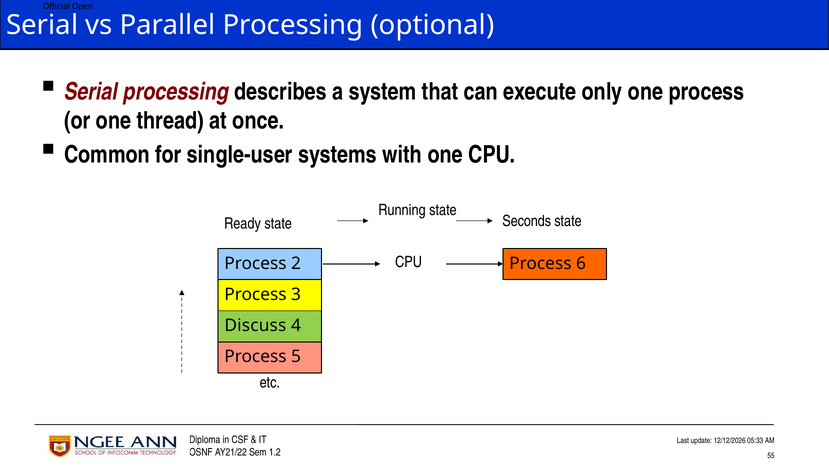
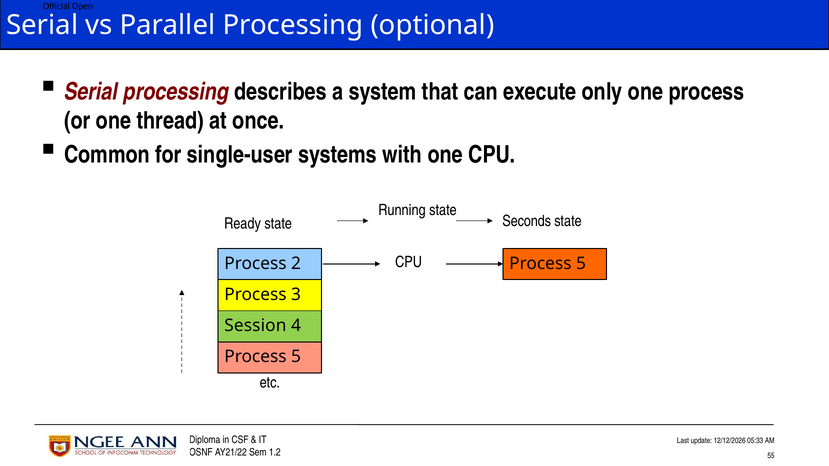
6: 6 -> 5 (581, 263)
Discuss: Discuss -> Session (255, 326)
